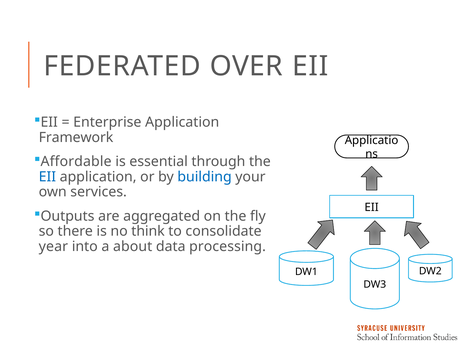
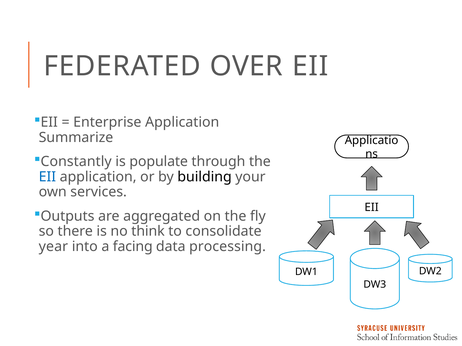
Framework: Framework -> Summarize (76, 138)
Affordable: Affordable -> Constantly (76, 162)
essential: essential -> populate (159, 162)
building colour: blue -> black (205, 177)
about: about -> facing (133, 247)
